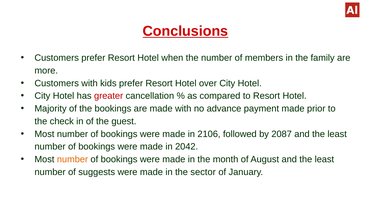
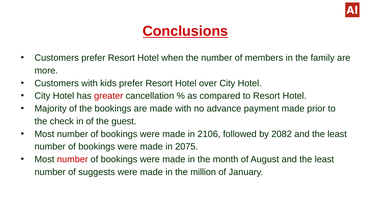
2087: 2087 -> 2082 (282, 134)
2042: 2042 -> 2075 (187, 146)
number colour: orange -> red (72, 159)
sector: sector -> million (203, 172)
